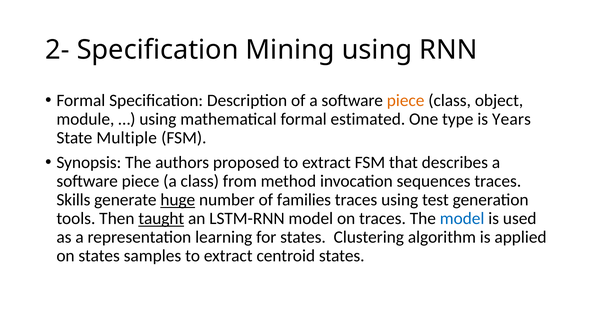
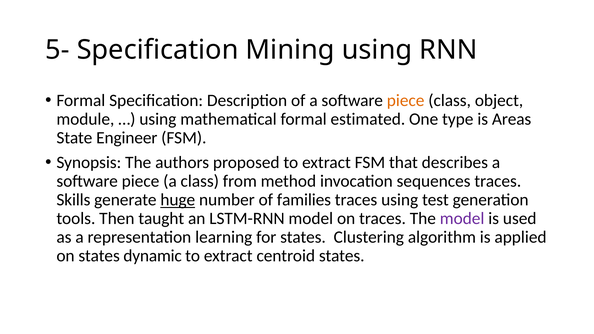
2-: 2- -> 5- (57, 50)
Years: Years -> Areas (512, 119)
Multiple: Multiple -> Engineer (127, 138)
taught underline: present -> none (161, 219)
model colour: blue -> purple (462, 219)
samples: samples -> dynamic (153, 256)
